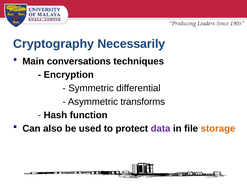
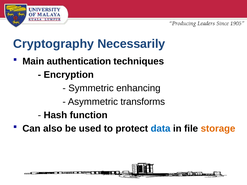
conversations: conversations -> authentication (79, 61)
differential: differential -> enhancing (138, 88)
data colour: purple -> blue (161, 129)
